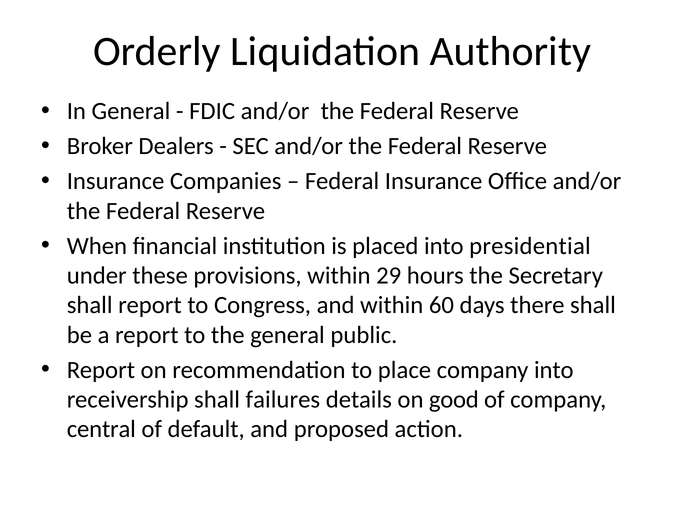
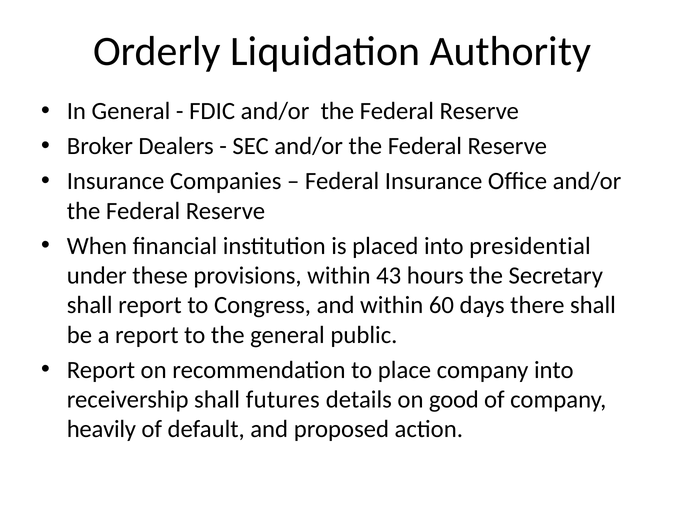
29: 29 -> 43 (389, 275)
failures: failures -> futures (283, 399)
central: central -> heavily (101, 429)
